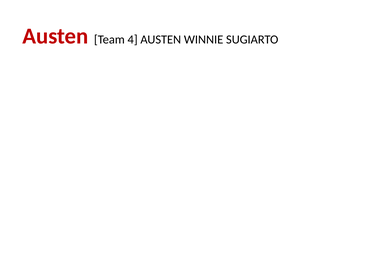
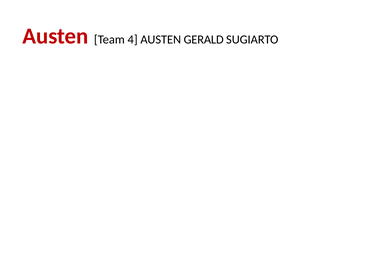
WINNIE: WINNIE -> GERALD (204, 39)
